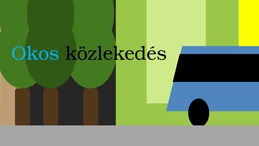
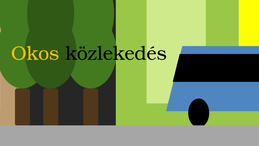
Okos colour: light blue -> yellow (35, 53)
